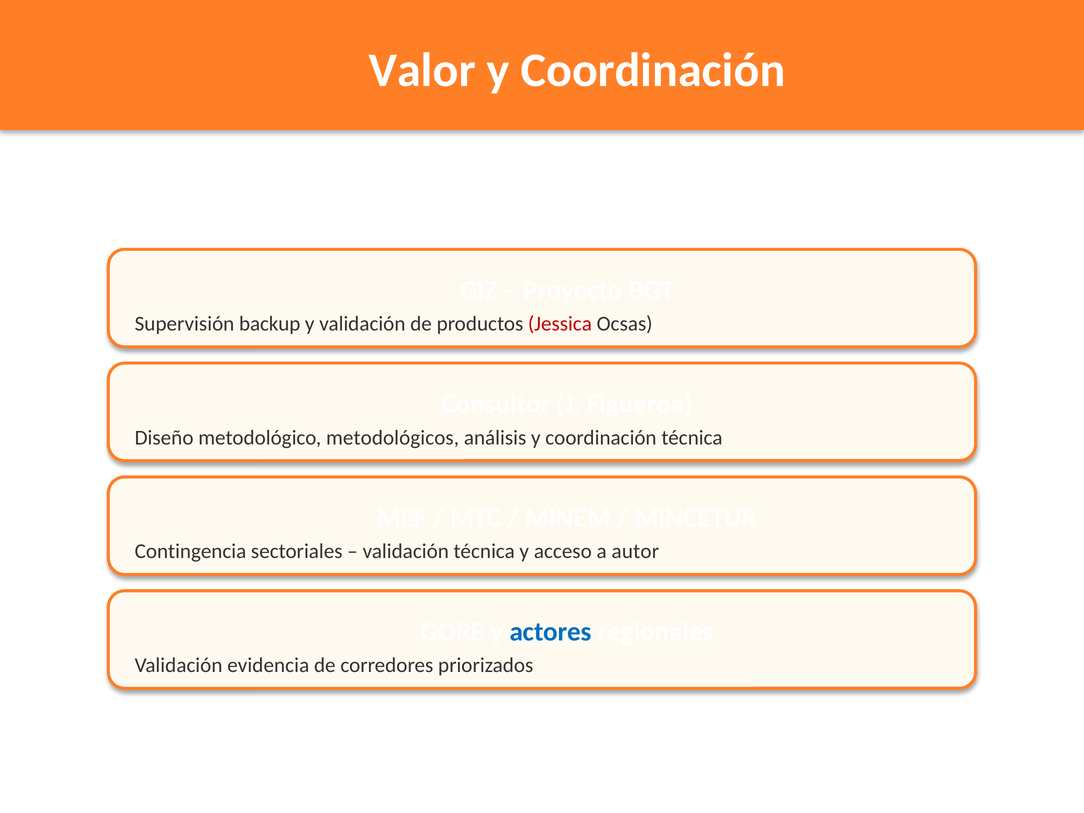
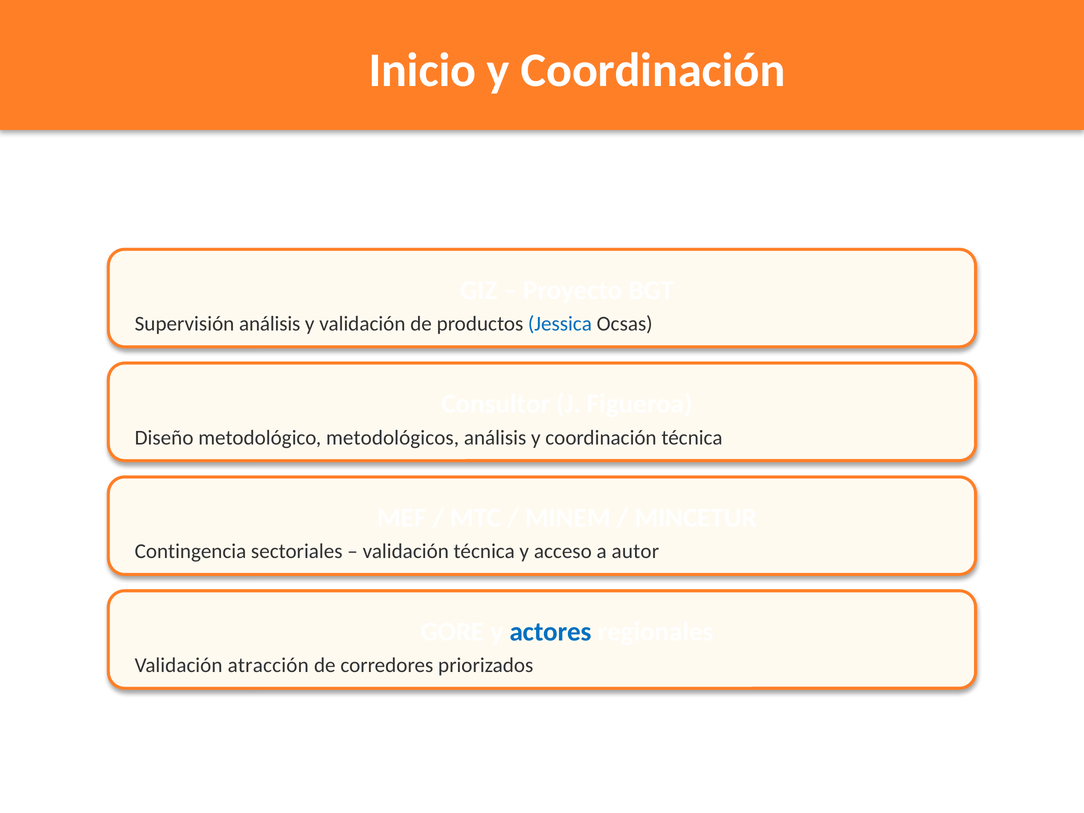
Valor: Valor -> Inicio (422, 70)
Supervisión backup: backup -> análisis (270, 324)
Jessica colour: red -> blue (560, 324)
evidencia: evidencia -> atracción (268, 665)
